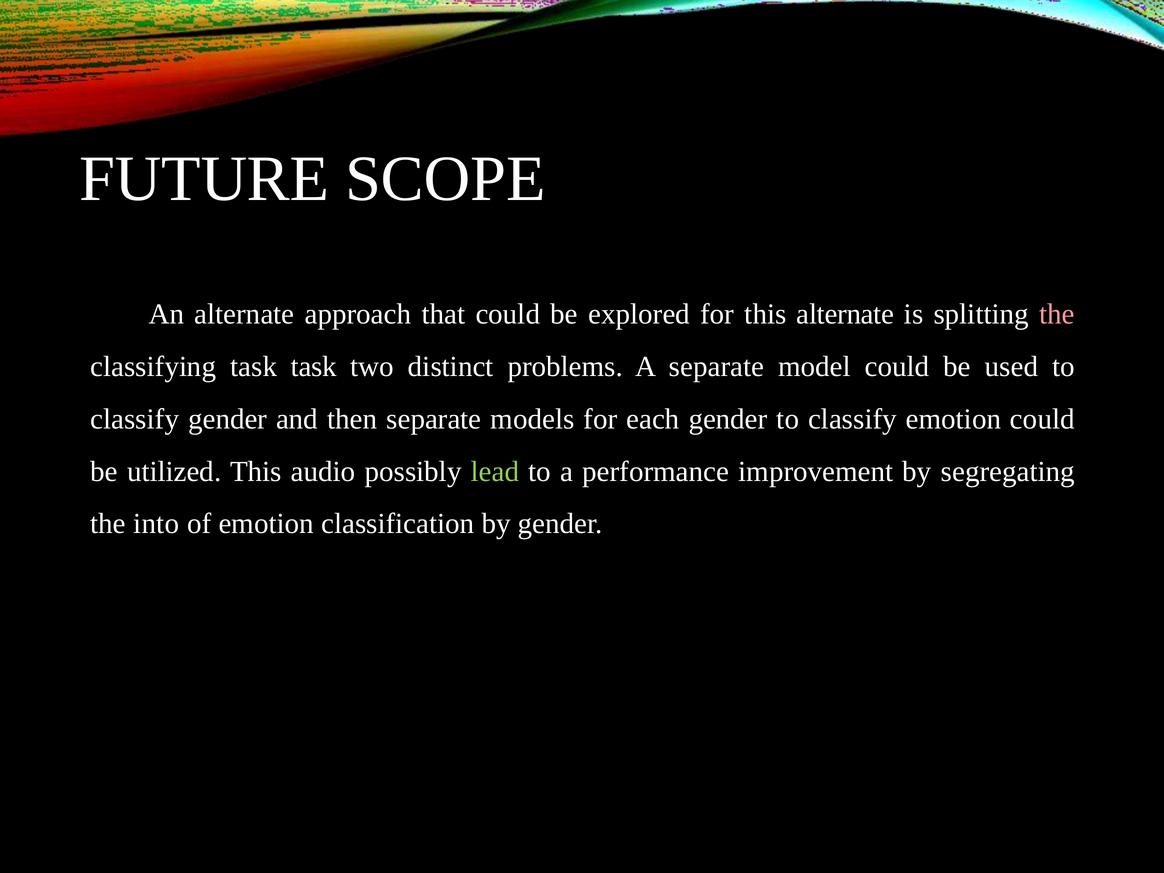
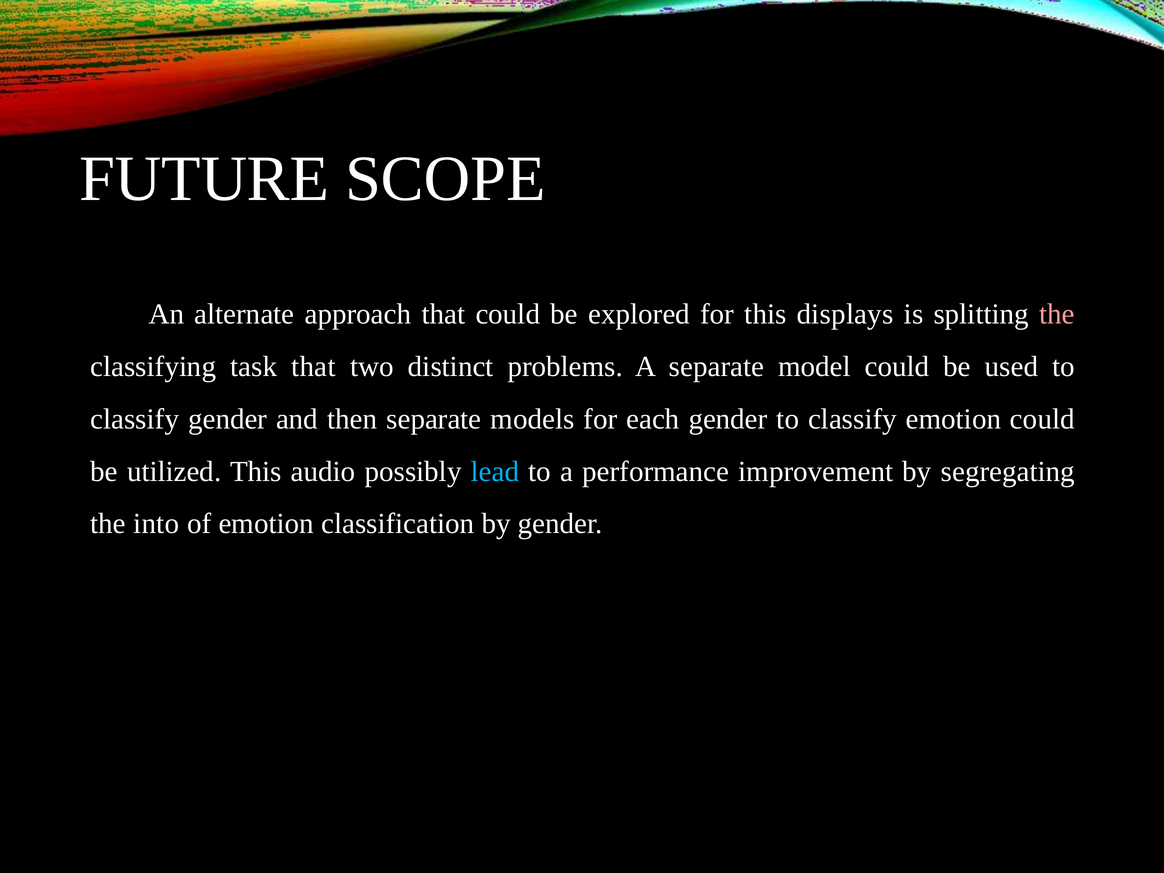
this alternate: alternate -> displays (845, 314)
task task: task -> that (313, 367)
lead colour: light green -> light blue (495, 471)
